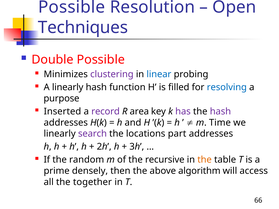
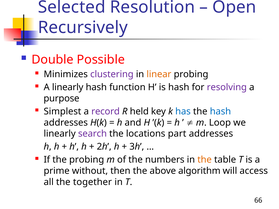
Possible: Possible -> Selected (72, 7)
Techniques: Techniques -> Recursively (83, 28)
linear colour: blue -> orange (159, 74)
is filled: filled -> hash (179, 87)
resolving colour: blue -> purple (227, 87)
Inserted: Inserted -> Simplest (62, 112)
area: area -> held (139, 112)
has colour: purple -> blue (183, 112)
hash colour: purple -> blue (220, 112)
Time: Time -> Loop (220, 123)
the random: random -> probing (87, 160)
recursive: recursive -> numbers (165, 160)
densely: densely -> without (90, 171)
